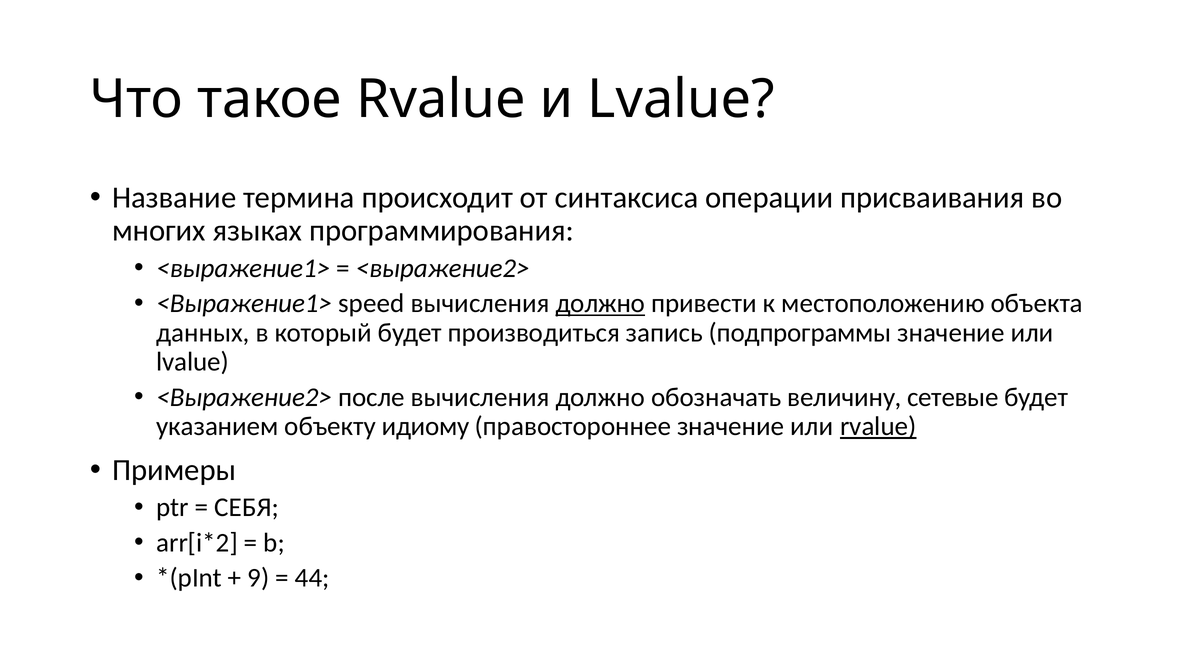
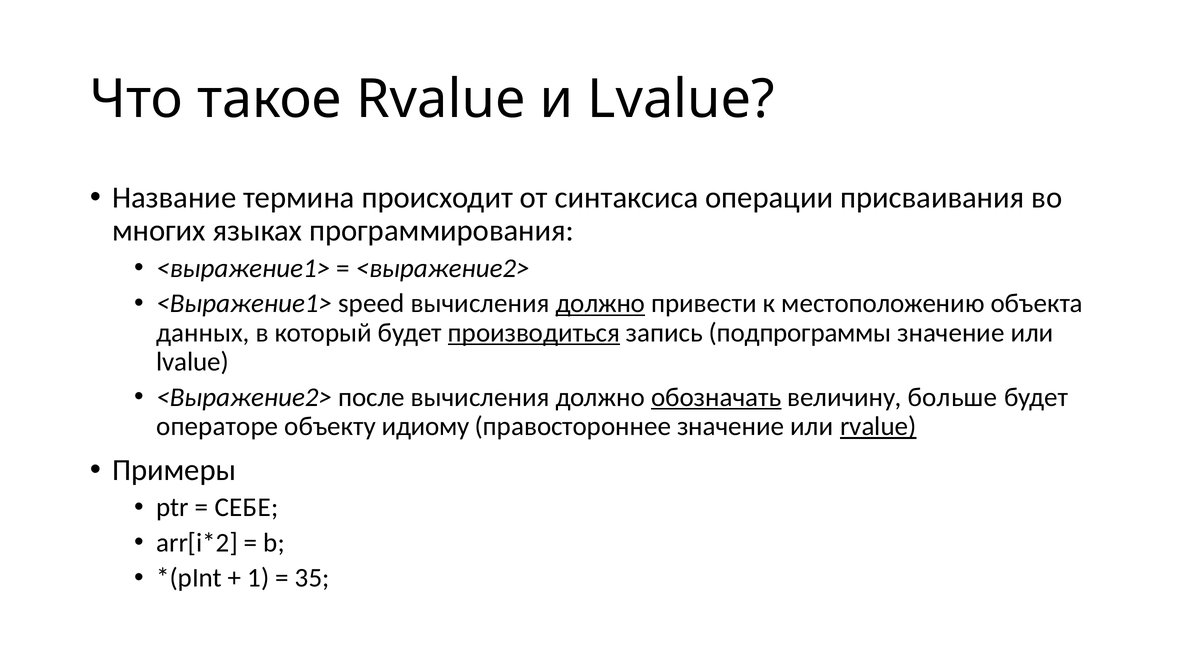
производиться underline: none -> present (534, 333)
обозначать underline: none -> present (716, 397)
сетевые: сетевые -> больше (953, 397)
указанием: указанием -> операторе (217, 426)
СЕБЯ: СЕБЯ -> СЕБЕ (247, 507)
9: 9 -> 1 (258, 578)
44: 44 -> 35 (312, 578)
